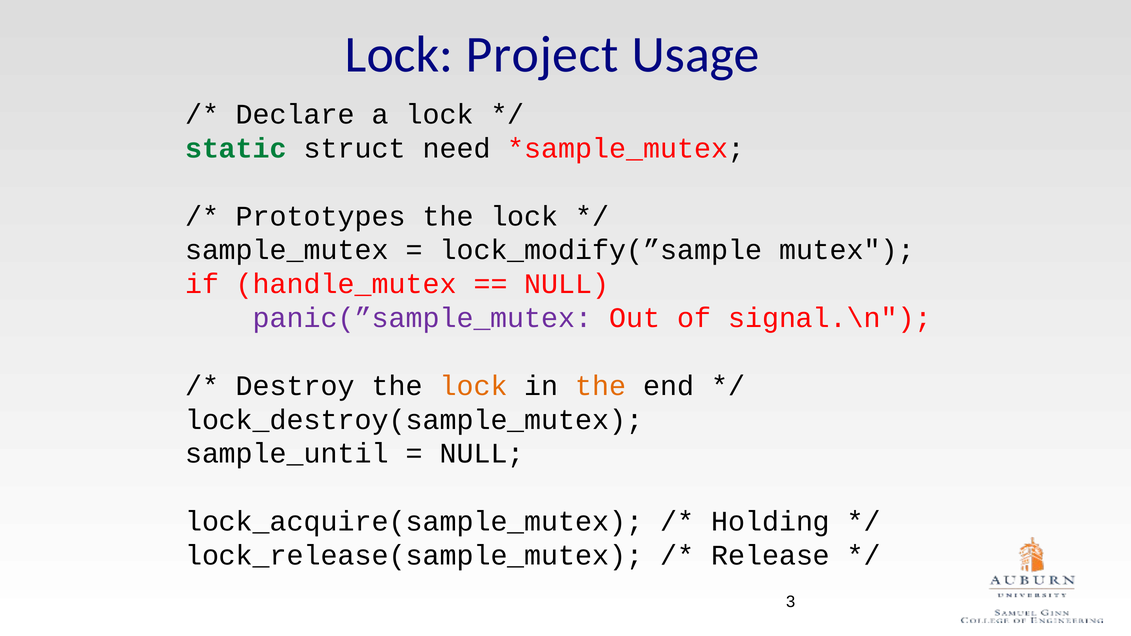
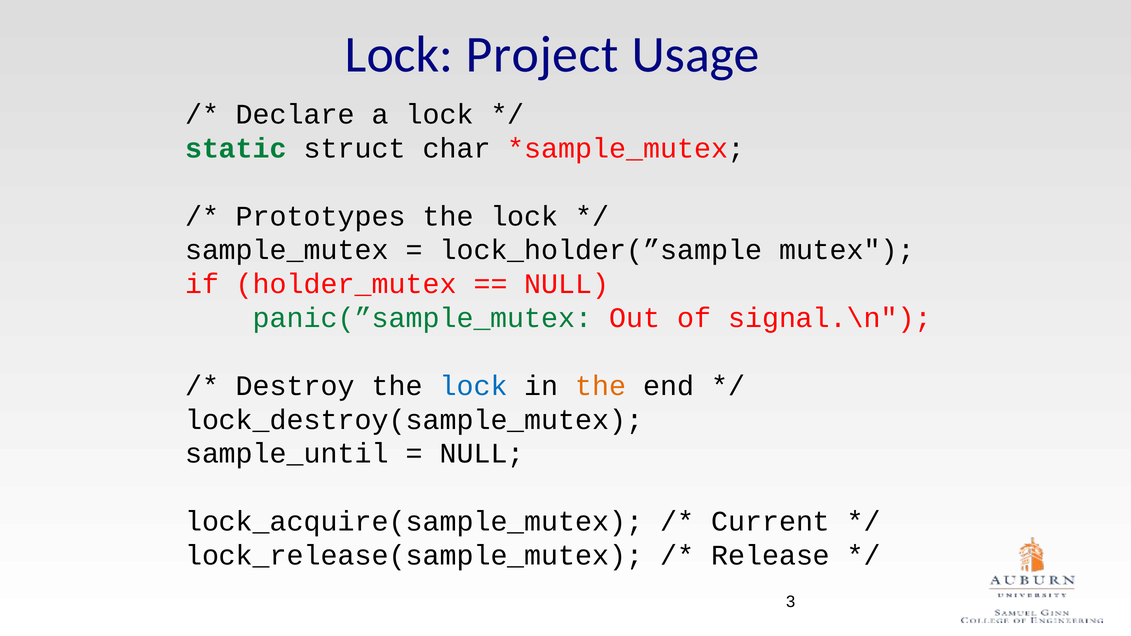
need: need -> char (457, 148)
lock_modify(”sample: lock_modify(”sample -> lock_holder(”sample (601, 250)
handle_mutex: handle_mutex -> holder_mutex (346, 284)
panic(”sample_mutex colour: purple -> green (423, 318)
lock colour: orange -> blue (474, 386)
Holding: Holding -> Current (771, 522)
